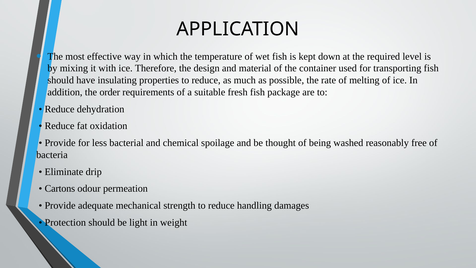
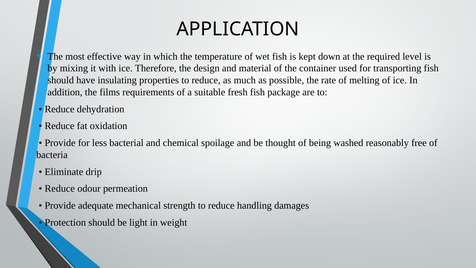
order: order -> films (110, 92)
Cartons: Cartons -> Reduce (60, 188)
